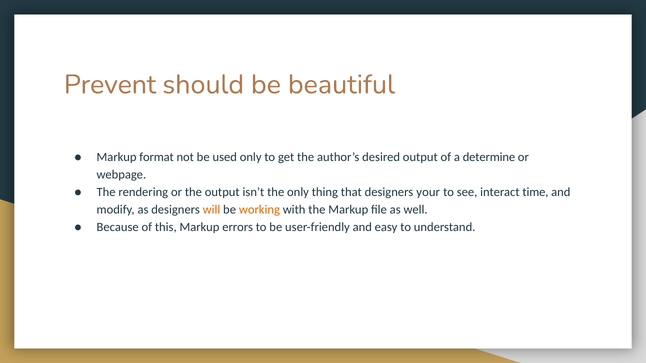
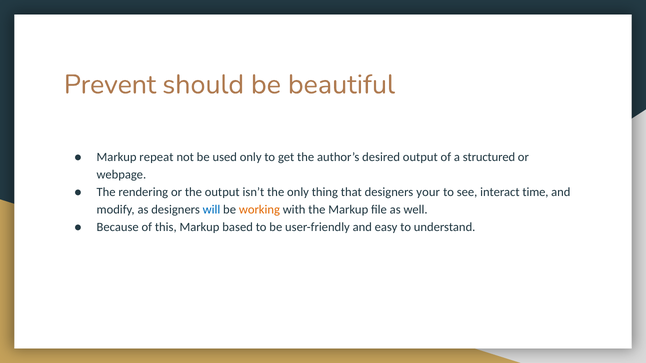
format: format -> repeat (156, 157)
determine: determine -> structured (489, 157)
will colour: orange -> blue (211, 210)
errors: errors -> based (238, 227)
